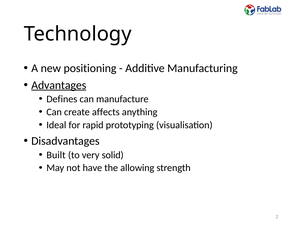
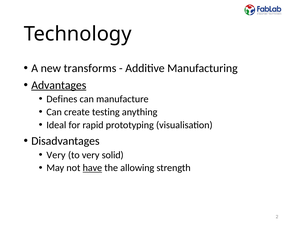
positioning: positioning -> transforms (90, 68)
affects: affects -> testing (106, 112)
Built: Built -> Very (56, 155)
have underline: none -> present (92, 168)
